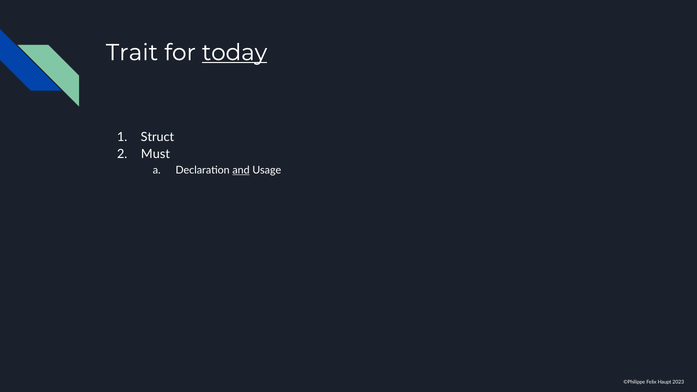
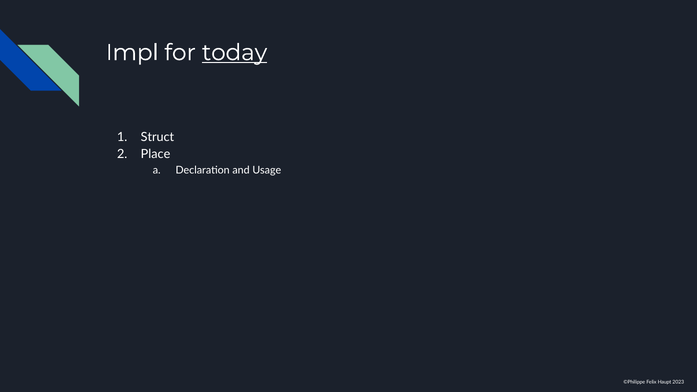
Trait: Trait -> Impl (132, 53)
Must: Must -> Place (156, 154)
and underline: present -> none (241, 170)
